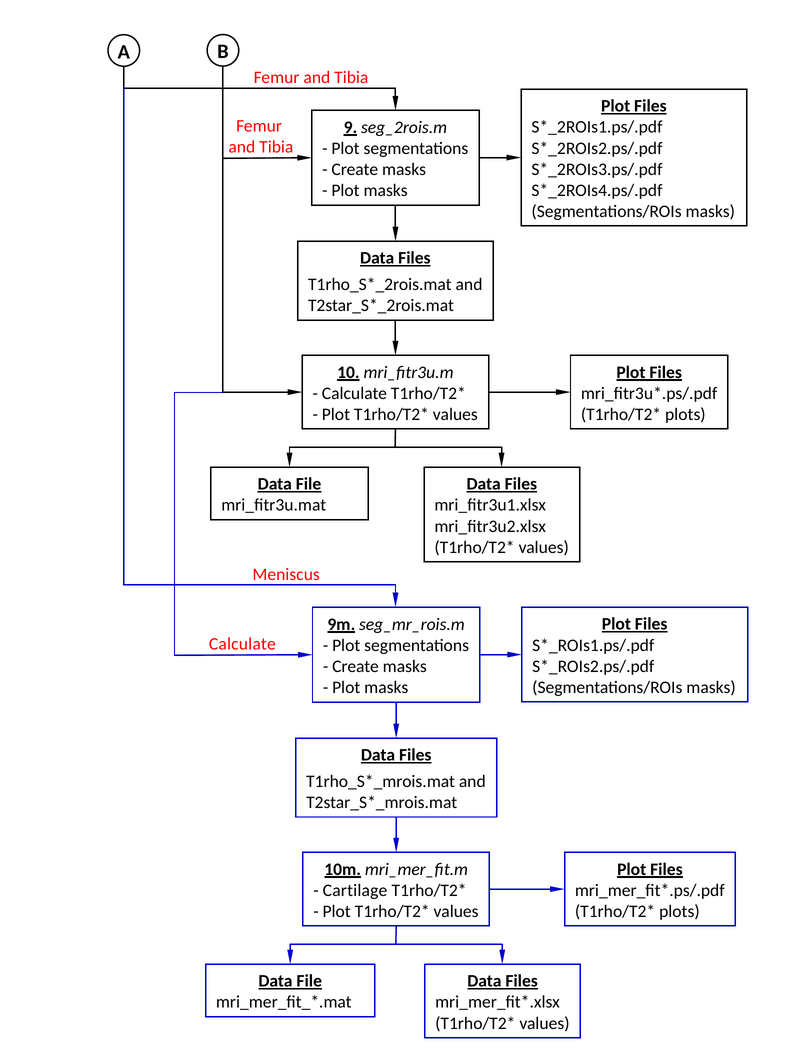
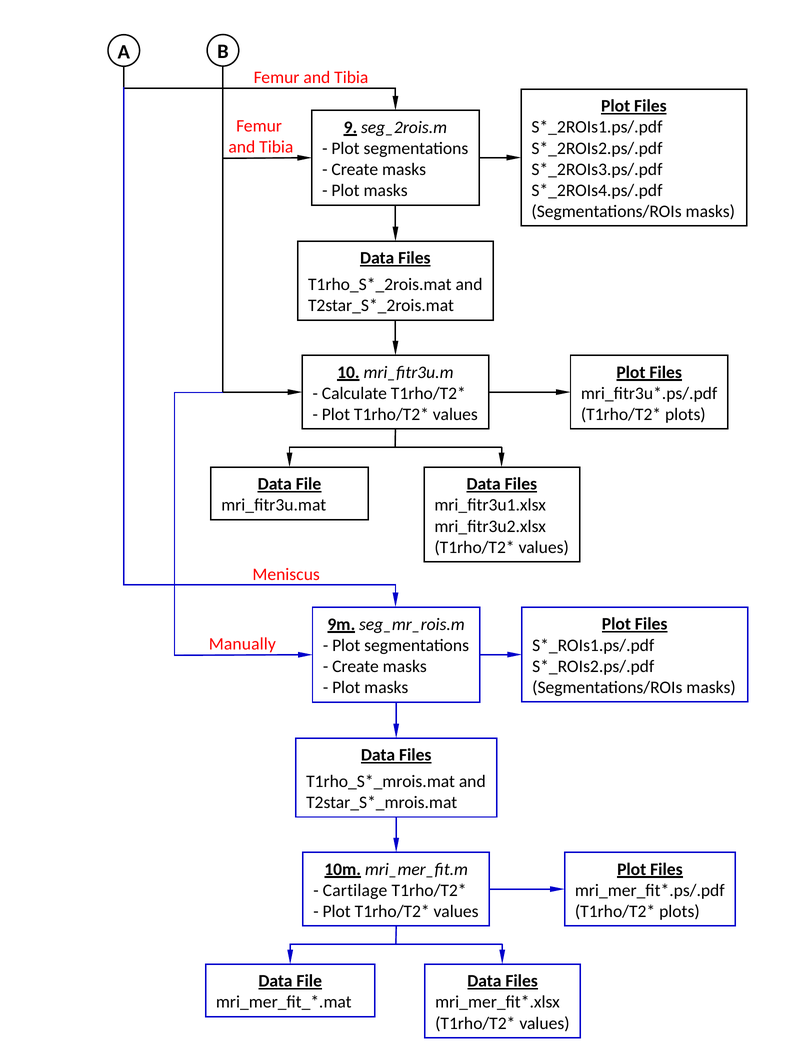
Calculate: Calculate -> Manually (242, 644)
